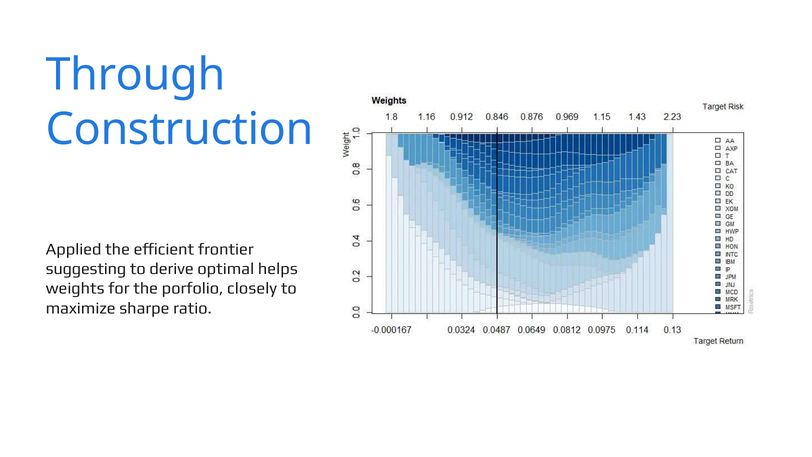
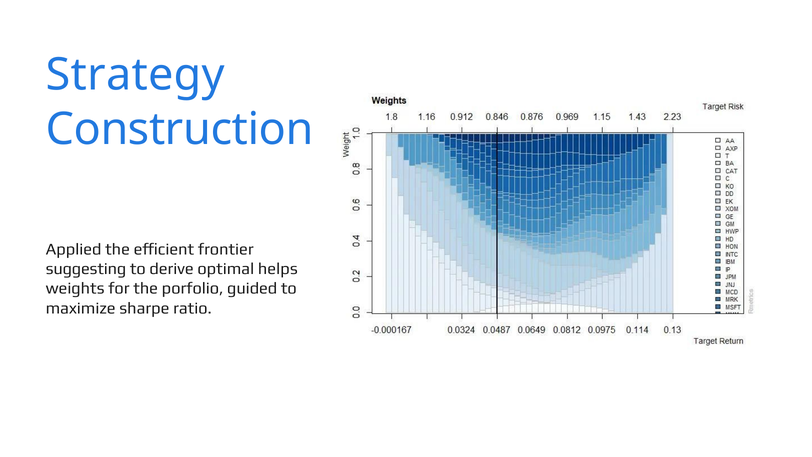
Through: Through -> Strategy (135, 75)
closely: closely -> guided (252, 288)
